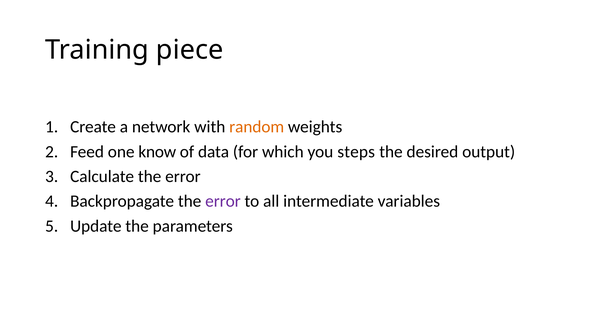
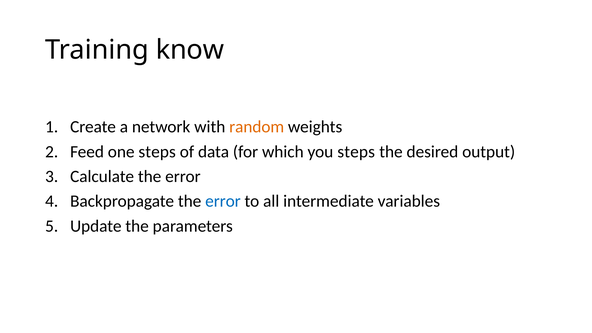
piece: piece -> know (190, 50)
one know: know -> steps (157, 152)
error colour: purple -> blue (223, 201)
